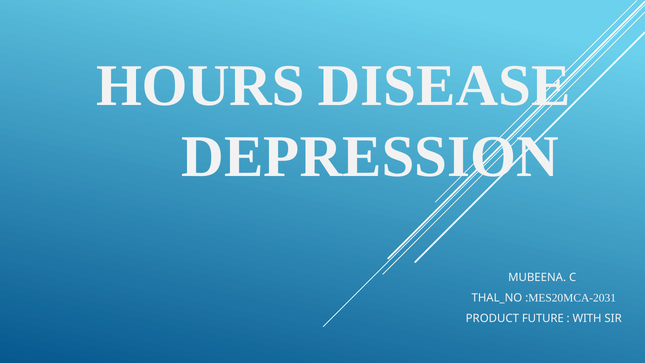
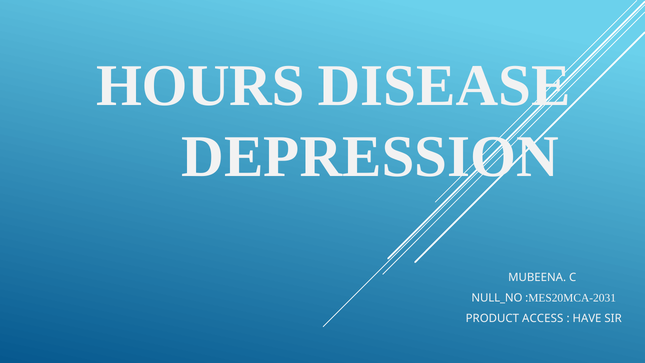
THAL_NO: THAL_NO -> NULL_NO (497, 298)
FUTURE: FUTURE -> ACCESS (543, 318)
WITH: WITH -> HAVE (587, 318)
